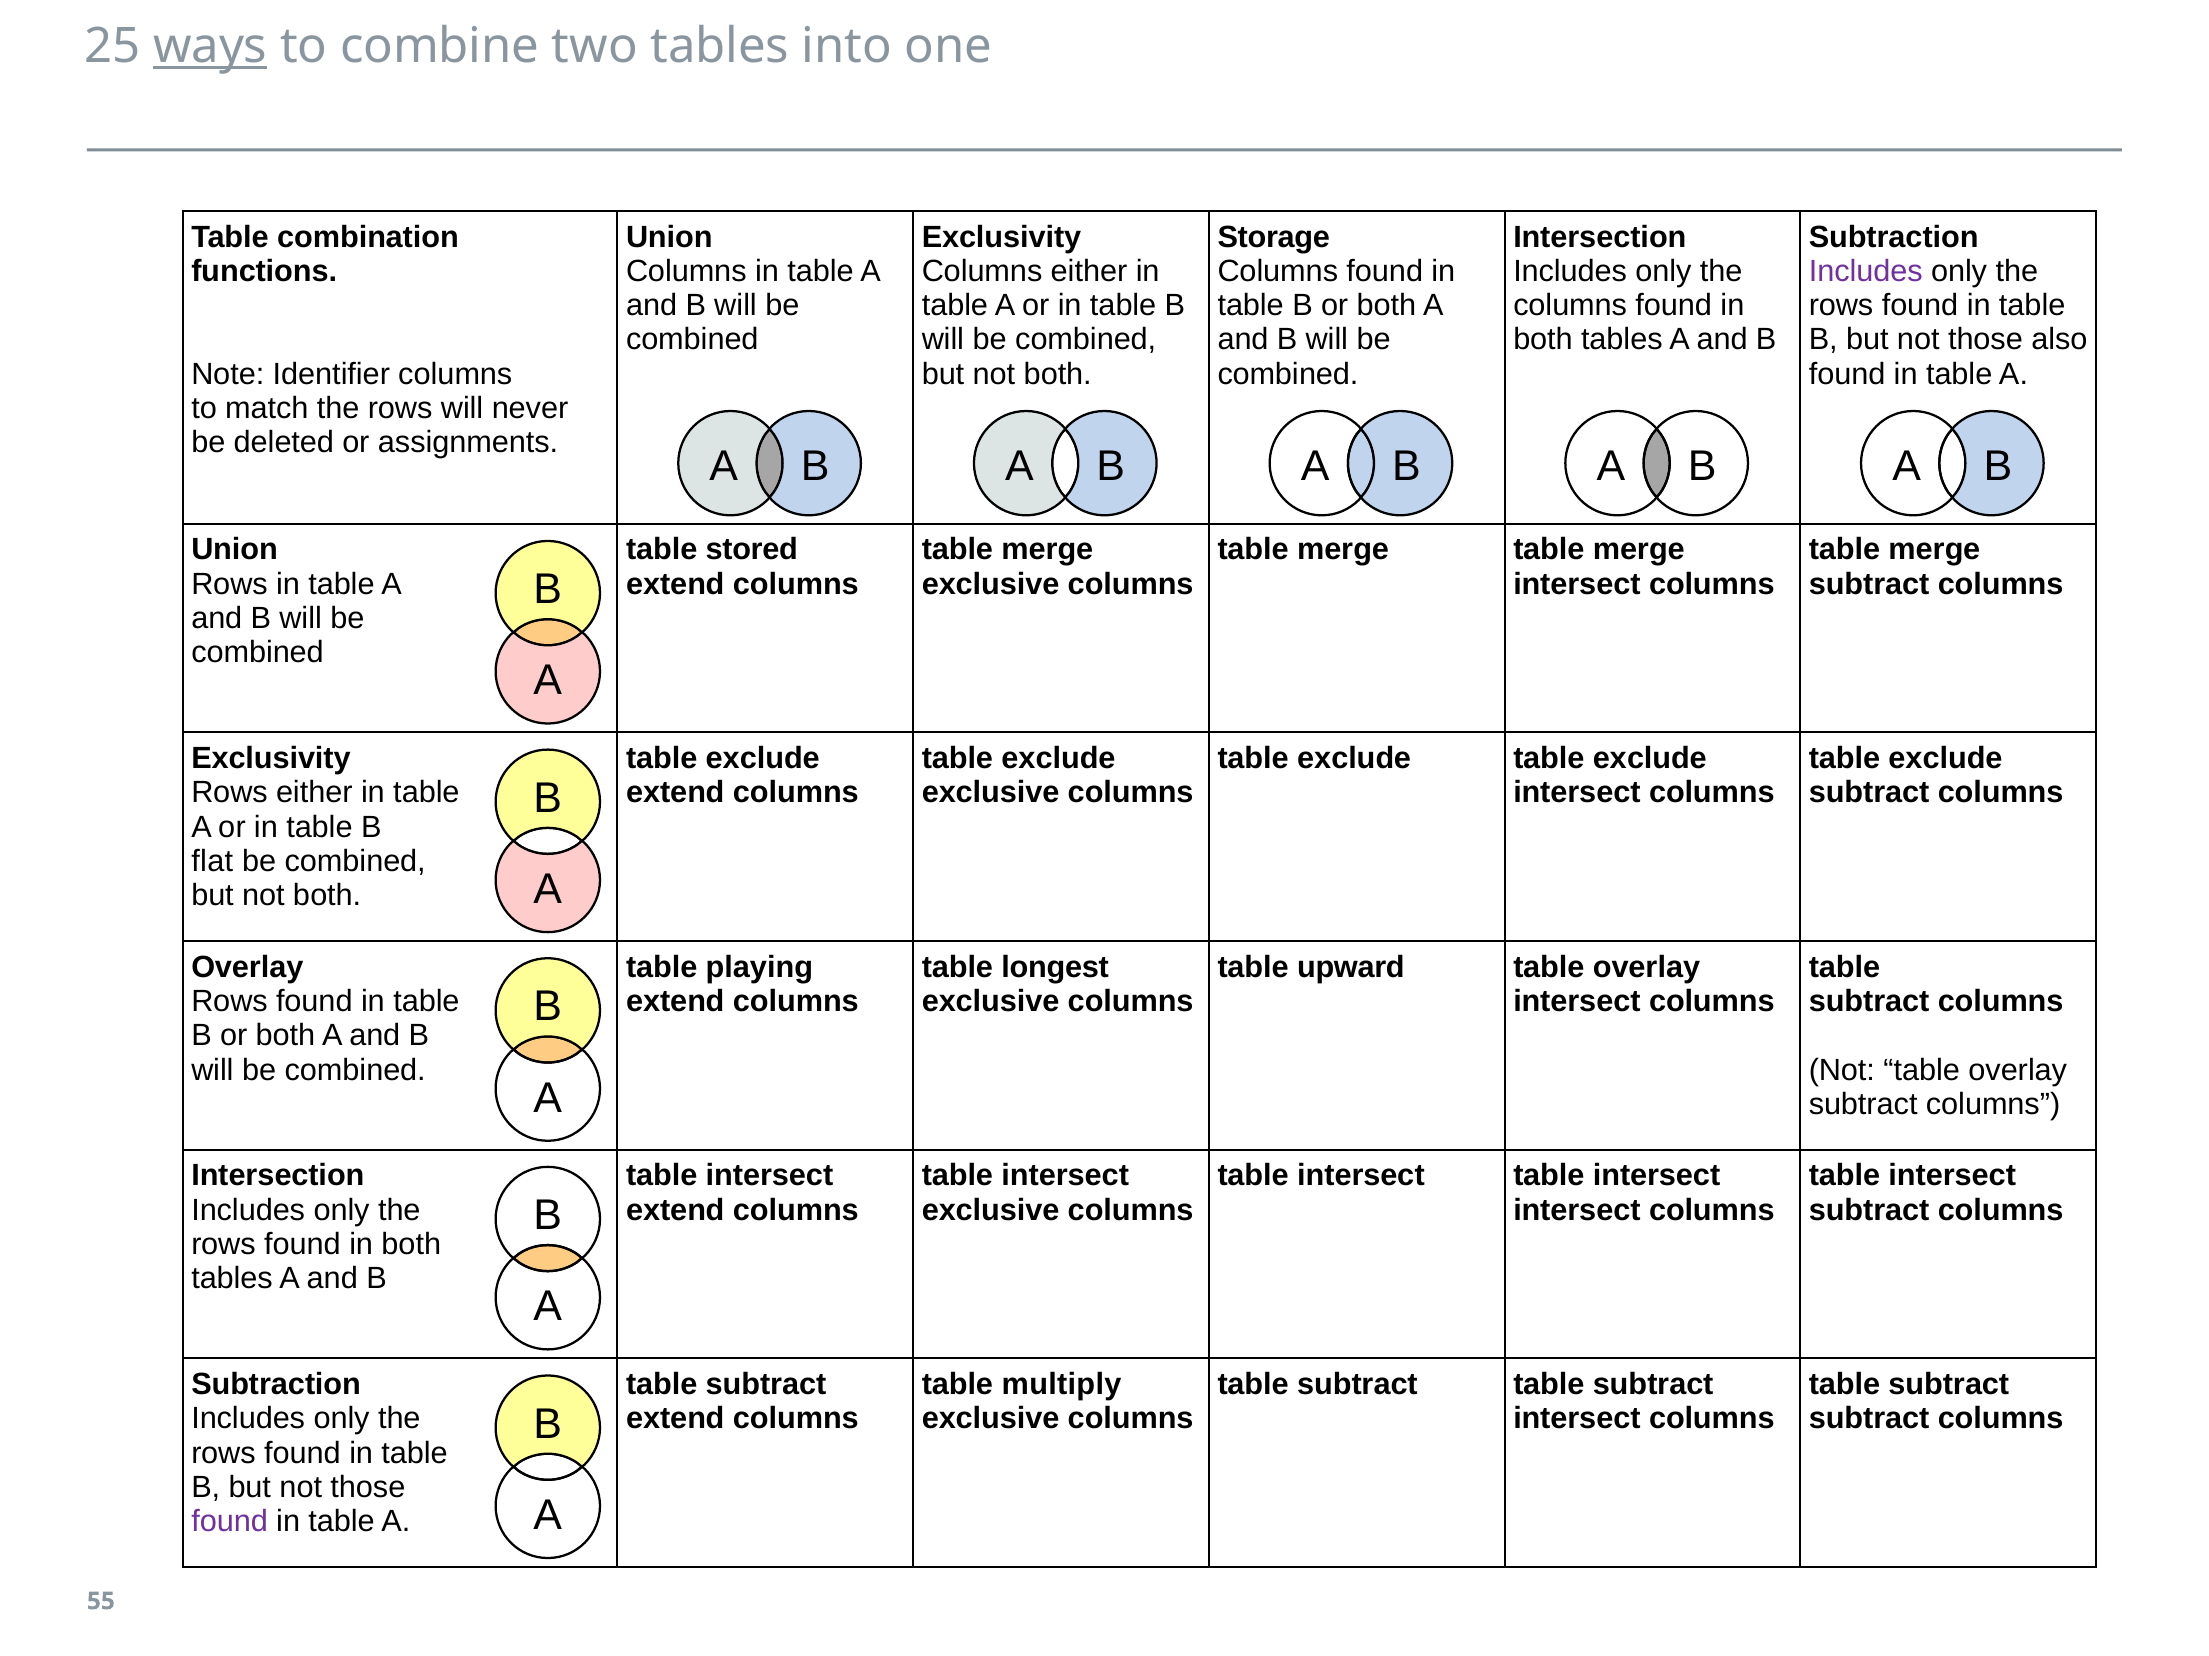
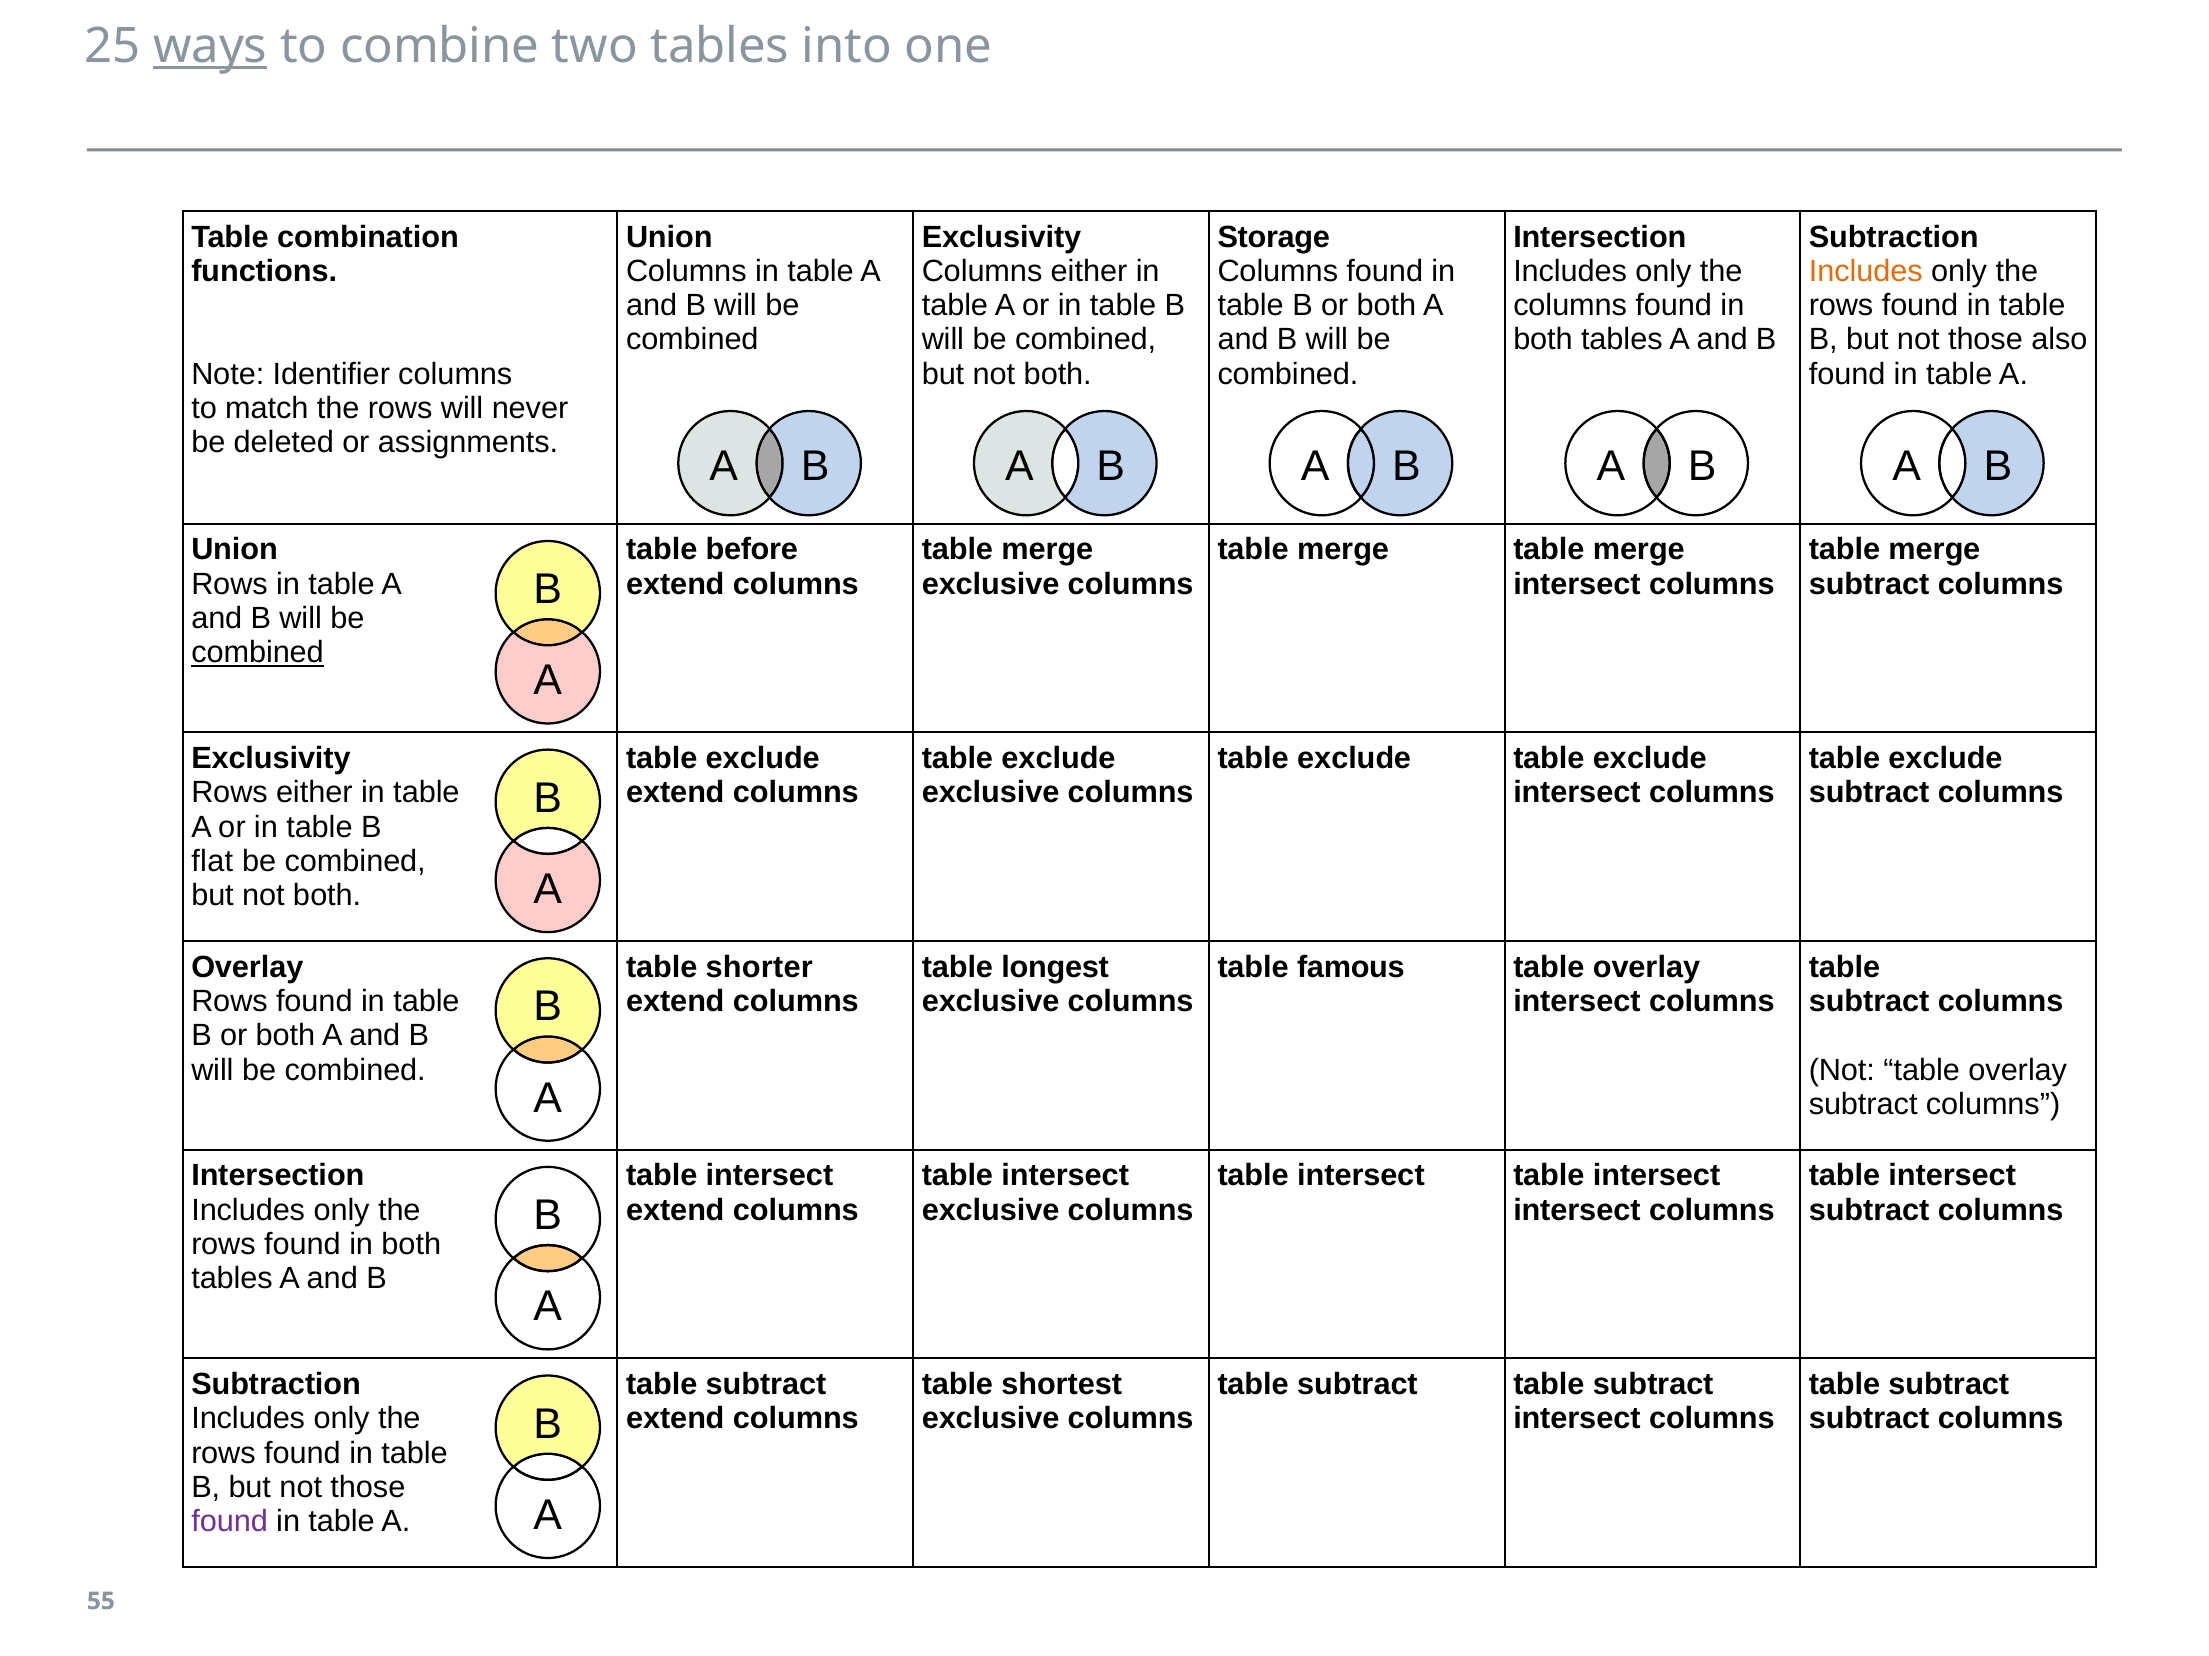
Includes colour: purple -> orange (1866, 271)
stored: stored -> before (752, 550)
combined underline: none -> present (258, 653)
playing: playing -> shorter (759, 968)
upward: upward -> famous (1351, 968)
multiply: multiply -> shortest (1062, 1385)
